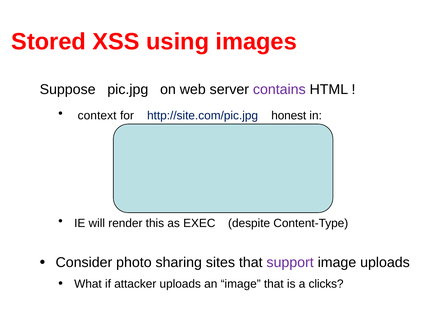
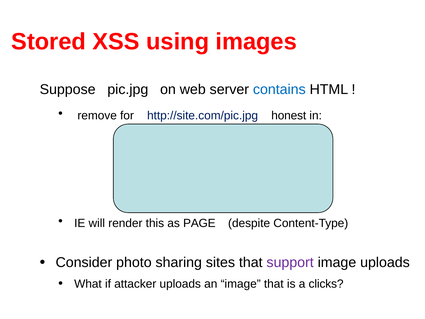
contains colour: purple -> blue (279, 90)
context: context -> remove (97, 116)
EXEC: EXEC -> PAGE (199, 223)
